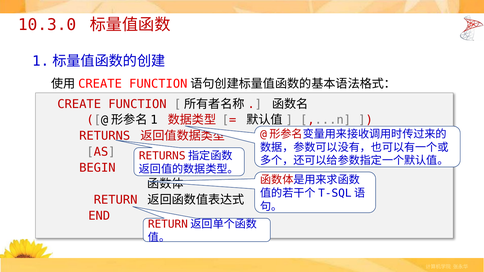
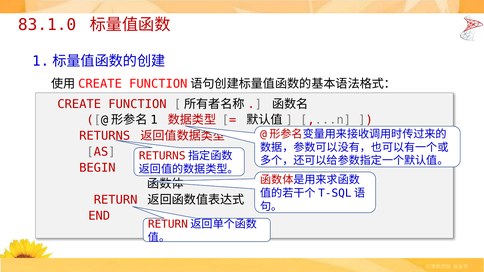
10.3.0: 10.3.0 -> 83.1.0 (47, 25)
